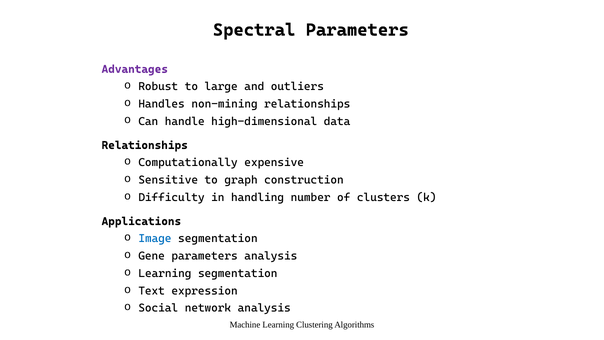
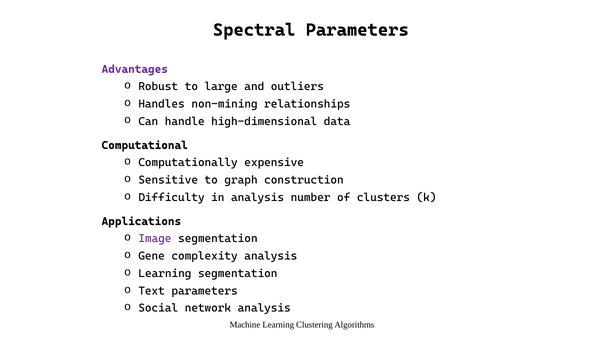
Relationships: Relationships -> Computational (145, 145)
in handling: handling -> analysis (258, 197)
Image colour: blue -> purple (155, 239)
Gene parameters: parameters -> complexity (205, 256)
Text expression: expression -> parameters (205, 291)
